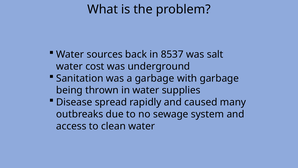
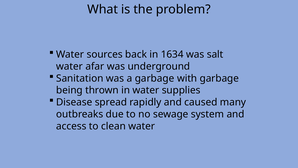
8537: 8537 -> 1634 (172, 54)
cost: cost -> afar (95, 66)
